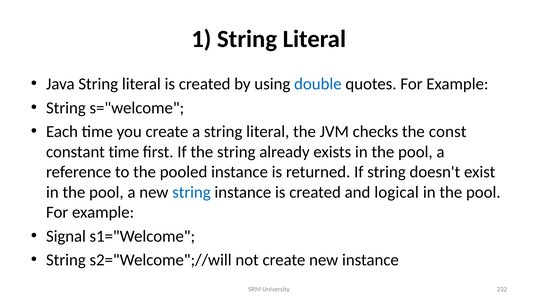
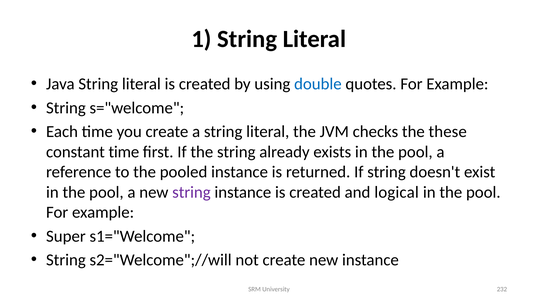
const: const -> these (448, 131)
string colour: blue -> purple (191, 192)
Signal: Signal -> Super (66, 236)
